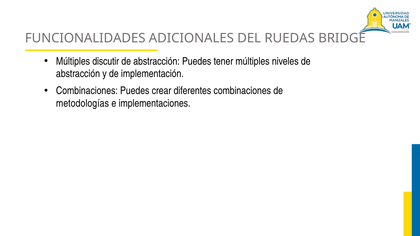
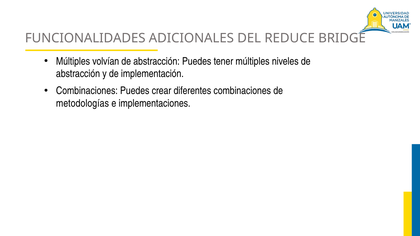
RUEDAS: RUEDAS -> REDUCE (290, 38)
discutir: discutir -> volvían (106, 61)
